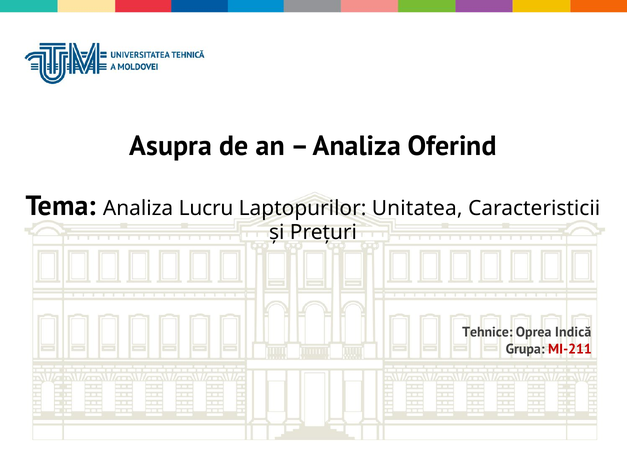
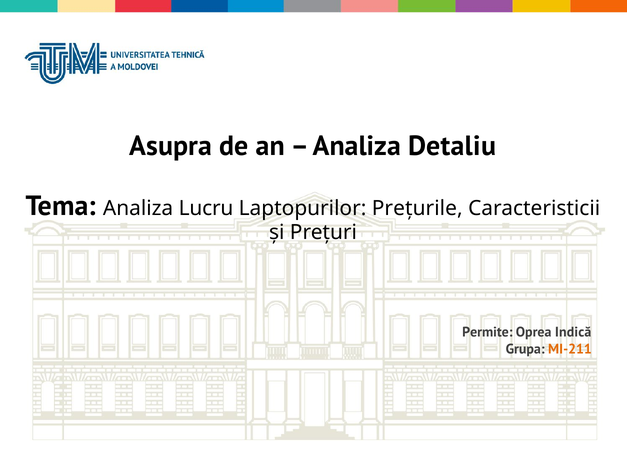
Oferind: Oferind -> Detaliu (452, 146)
Unitatea: Unitatea -> Prețurile (417, 208)
Tehnice: Tehnice -> Permite (487, 332)
MI-211 colour: red -> orange (570, 349)
